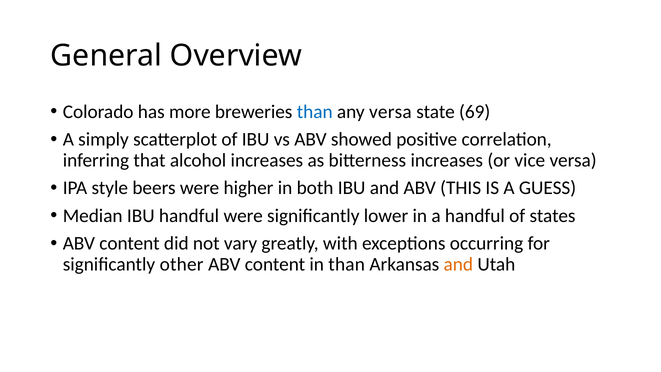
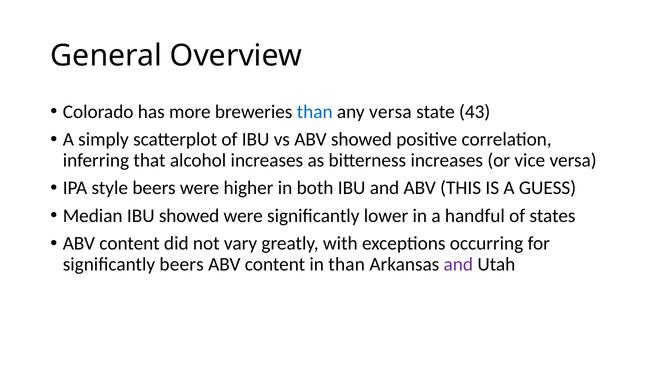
69: 69 -> 43 (475, 112)
IBU handful: handful -> showed (189, 216)
significantly other: other -> beers (182, 264)
and colour: orange -> purple (458, 264)
